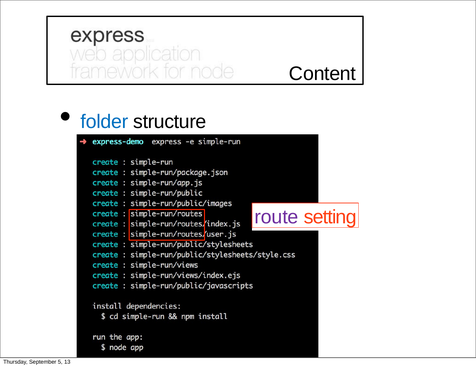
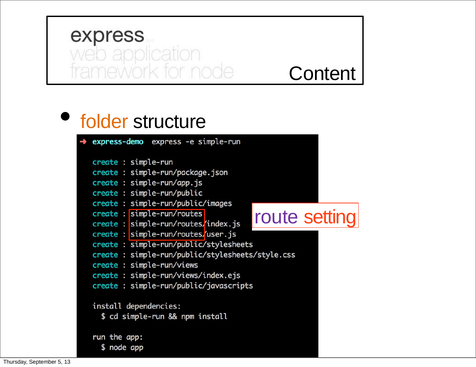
folder colour: blue -> orange (104, 121)
